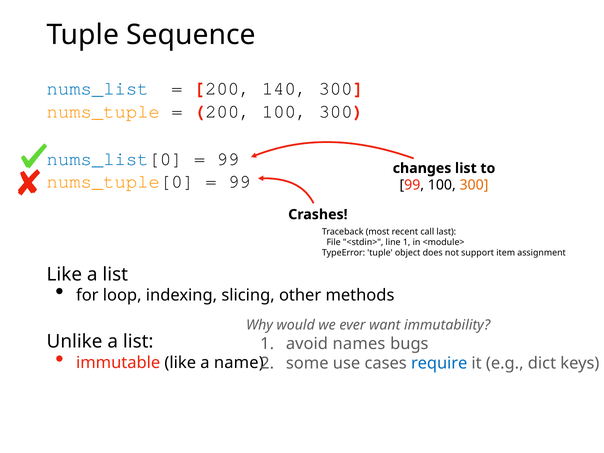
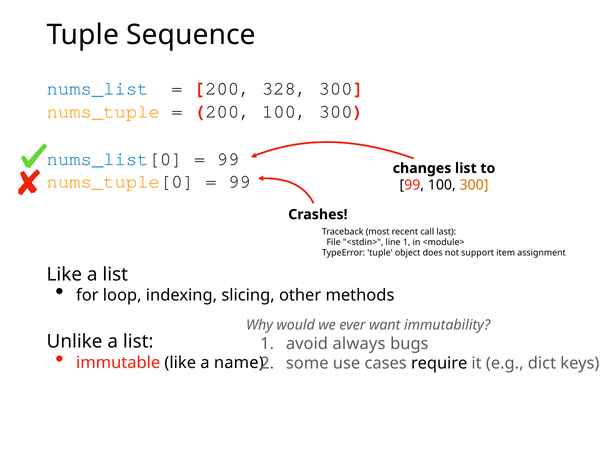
140: 140 -> 328 (285, 89)
names: names -> always (359, 344)
require colour: blue -> black (439, 363)
